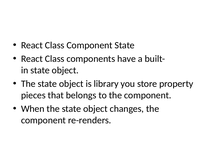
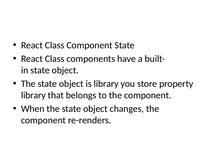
pieces: pieces -> library (33, 95)
